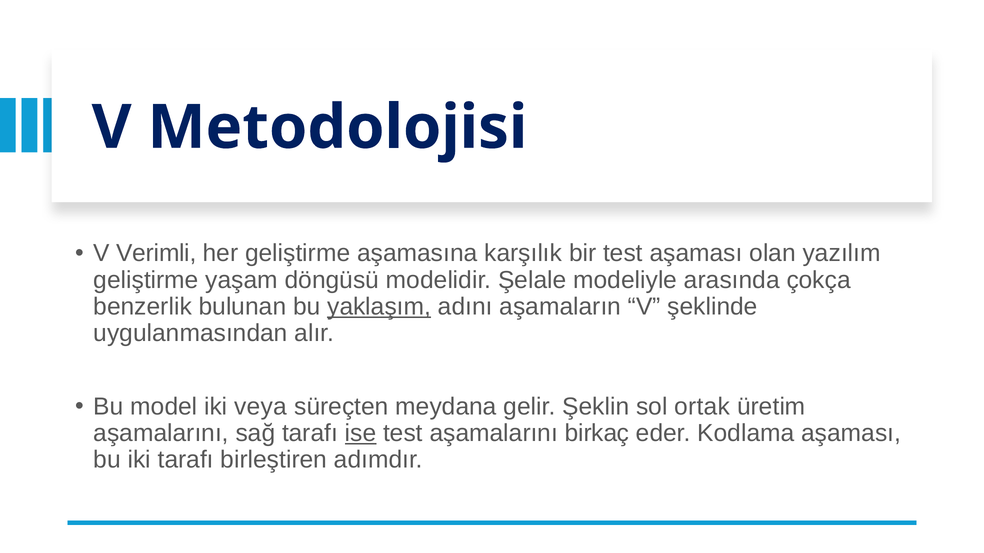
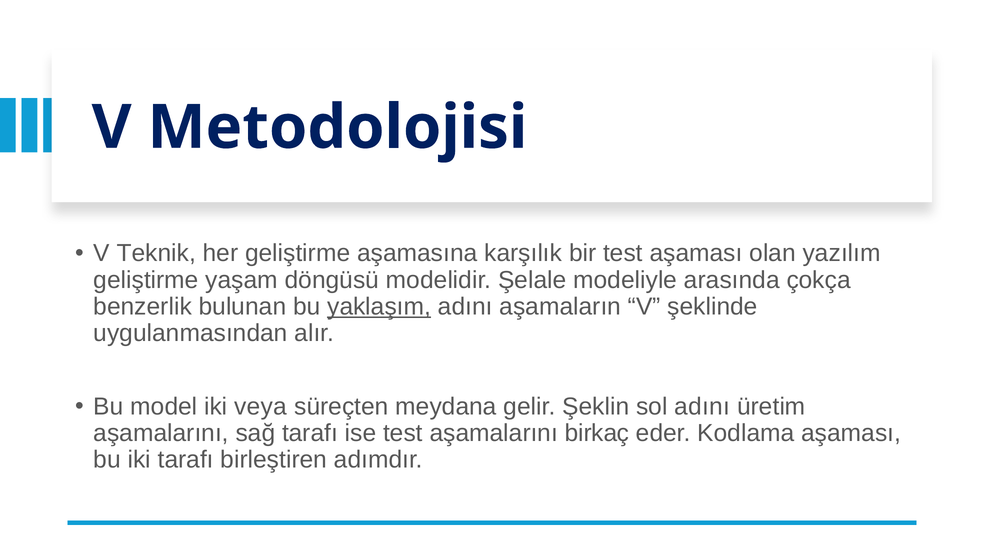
Verimli: Verimli -> Teknik (156, 254)
sol ortak: ortak -> adını (702, 407)
ise underline: present -> none (361, 433)
